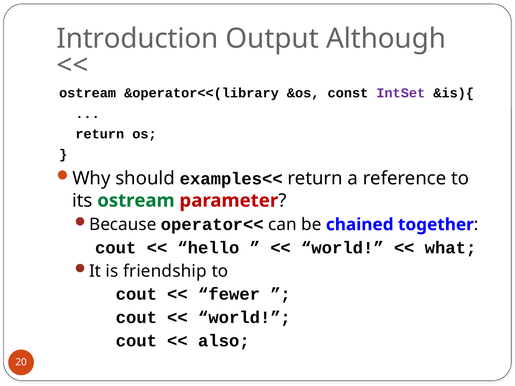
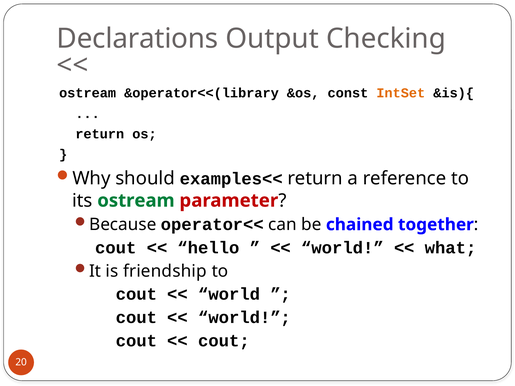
Introduction: Introduction -> Declarations (137, 39)
Although: Although -> Checking (386, 39)
IntSet colour: purple -> orange (401, 93)
fewer: fewer -> world (229, 294)
also: also -> cout (224, 341)
